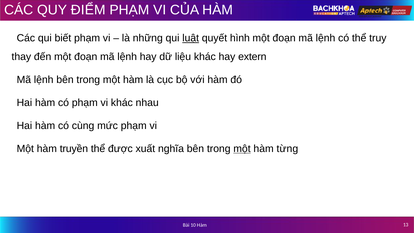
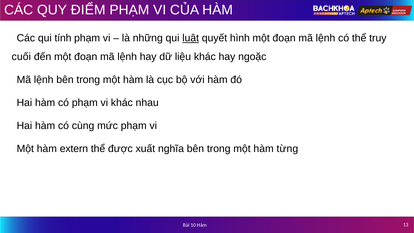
biết: biết -> tính (63, 38)
thay: thay -> cuối (21, 57)
extern: extern -> ngoặc (252, 57)
truyền: truyền -> extern (74, 149)
một underline: present -> none (242, 149)
